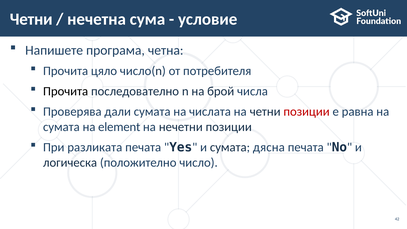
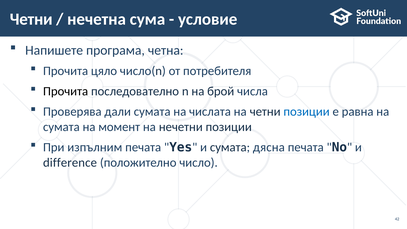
позиции colour: red -> blue (307, 112)
element: element -> момент (119, 127)
разликата: разликата -> изпълним (95, 147)
логическа: логическа -> difference (70, 163)
